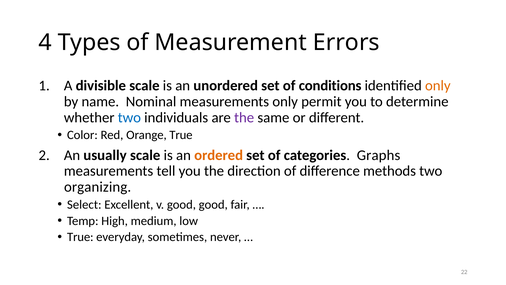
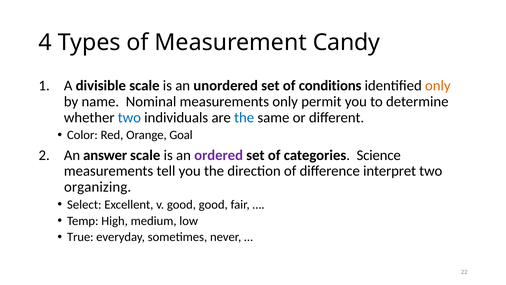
Errors: Errors -> Candy (346, 43)
the colour: purple -> blue (244, 117)
Orange True: True -> Goal (181, 135)
usually: usually -> answer (105, 155)
ordered colour: orange -> purple (219, 155)
Graphs: Graphs -> Science (379, 155)
methods: methods -> interpret (390, 171)
